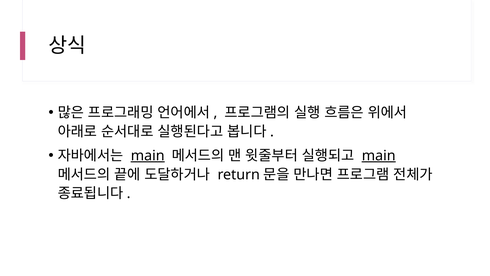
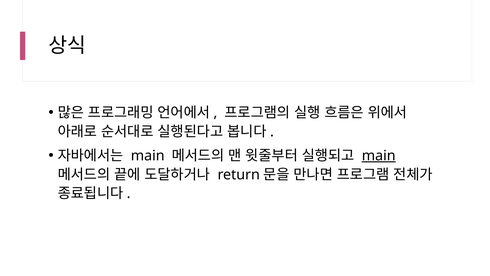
main underline: present -> none (148, 156)
